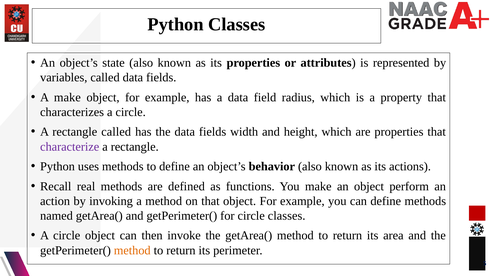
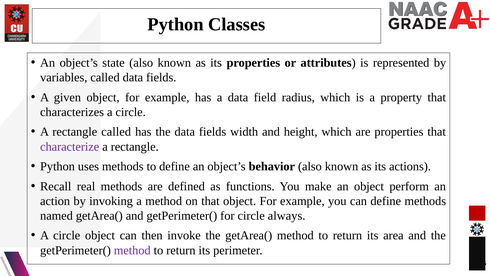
A make: make -> given (67, 97)
circle classes: classes -> always (287, 215)
method colour: orange -> purple (132, 250)
